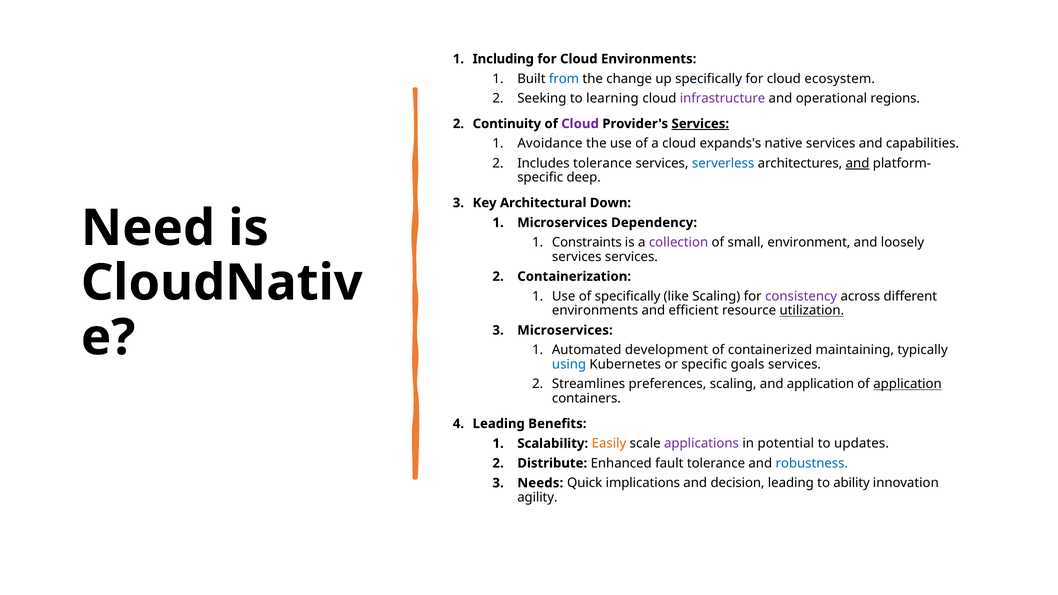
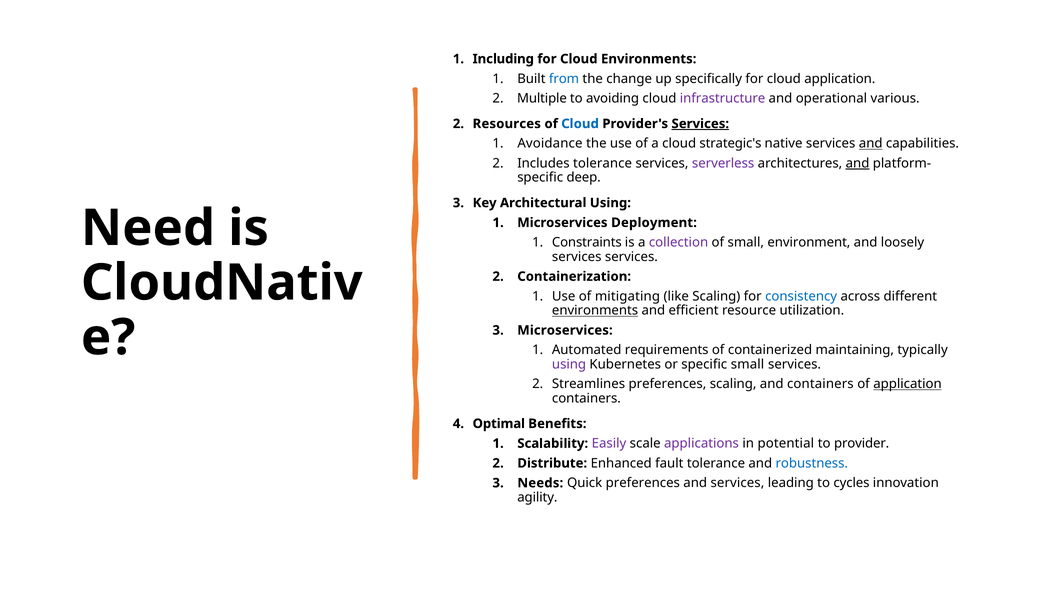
cloud ecosystem: ecosystem -> application (840, 79)
Seeking: Seeking -> Multiple (542, 98)
learning: learning -> avoiding (613, 98)
regions: regions -> various (895, 98)
Continuity: Continuity -> Resources (507, 124)
Cloud colour: purple -> blue (580, 124)
expands's: expands's -> strategic's (730, 144)
and underline: none -> present (871, 144)
serverless colour: blue -> purple (723, 163)
Architectural Down: Down -> Using (610, 203)
Dependency: Dependency -> Deployment (654, 223)
of specifically: specifically -> mitigating (627, 296)
consistency colour: purple -> blue (801, 296)
environments underline: none -> present (595, 311)
utilization underline: present -> none (812, 311)
development: development -> requirements (667, 350)
using colour: blue -> purple (569, 364)
specific goals: goals -> small (748, 364)
and application: application -> containers (820, 384)
Leading: Leading -> Optimal (499, 424)
Easily colour: orange -> purple (609, 444)
updates: updates -> provider (862, 444)
Quick implications: implications -> preferences (643, 483)
and decision: decision -> services (737, 483)
ability: ability -> cycles (852, 483)
